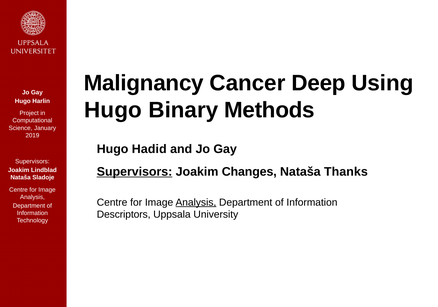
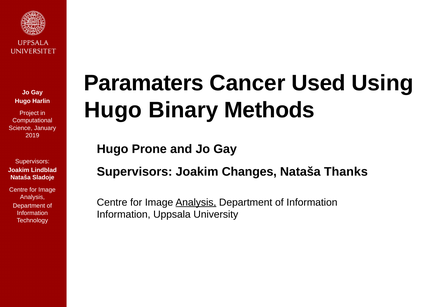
Malignancy: Malignancy -> Paramaters (144, 83)
Deep: Deep -> Used (319, 83)
Hadid: Hadid -> Prone (149, 149)
Supervisors underline: present -> none (135, 171)
Descriptors: Descriptors -> Information (124, 214)
